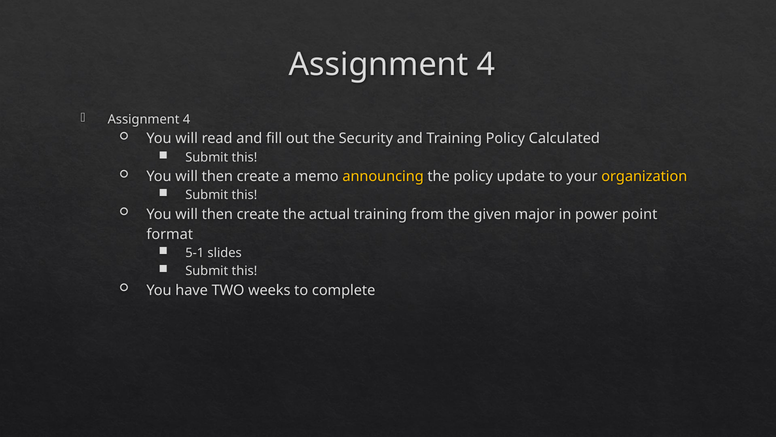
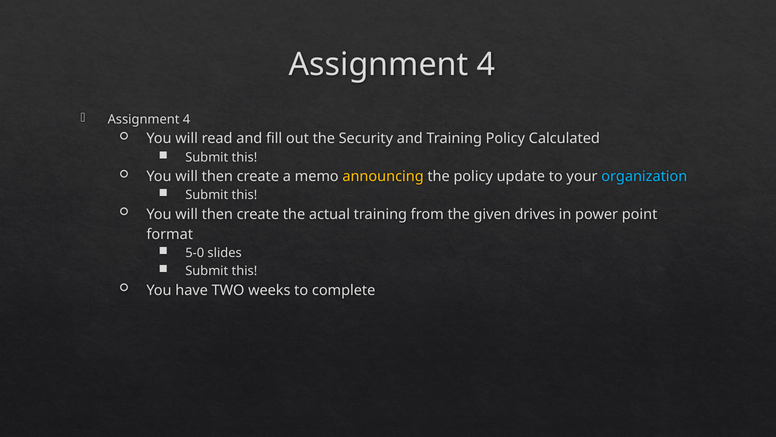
organization colour: yellow -> light blue (644, 176)
major: major -> drives (535, 214)
5-1: 5-1 -> 5-0 (195, 253)
